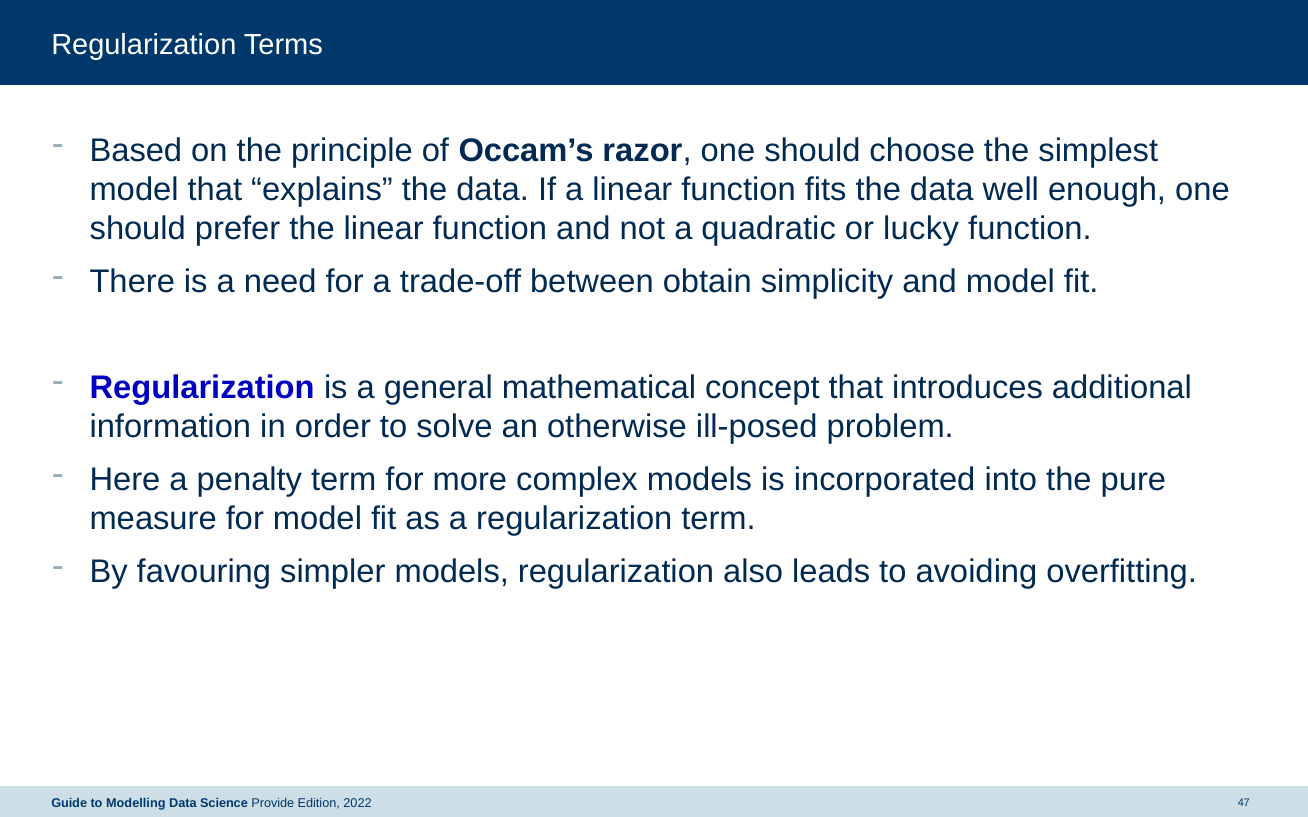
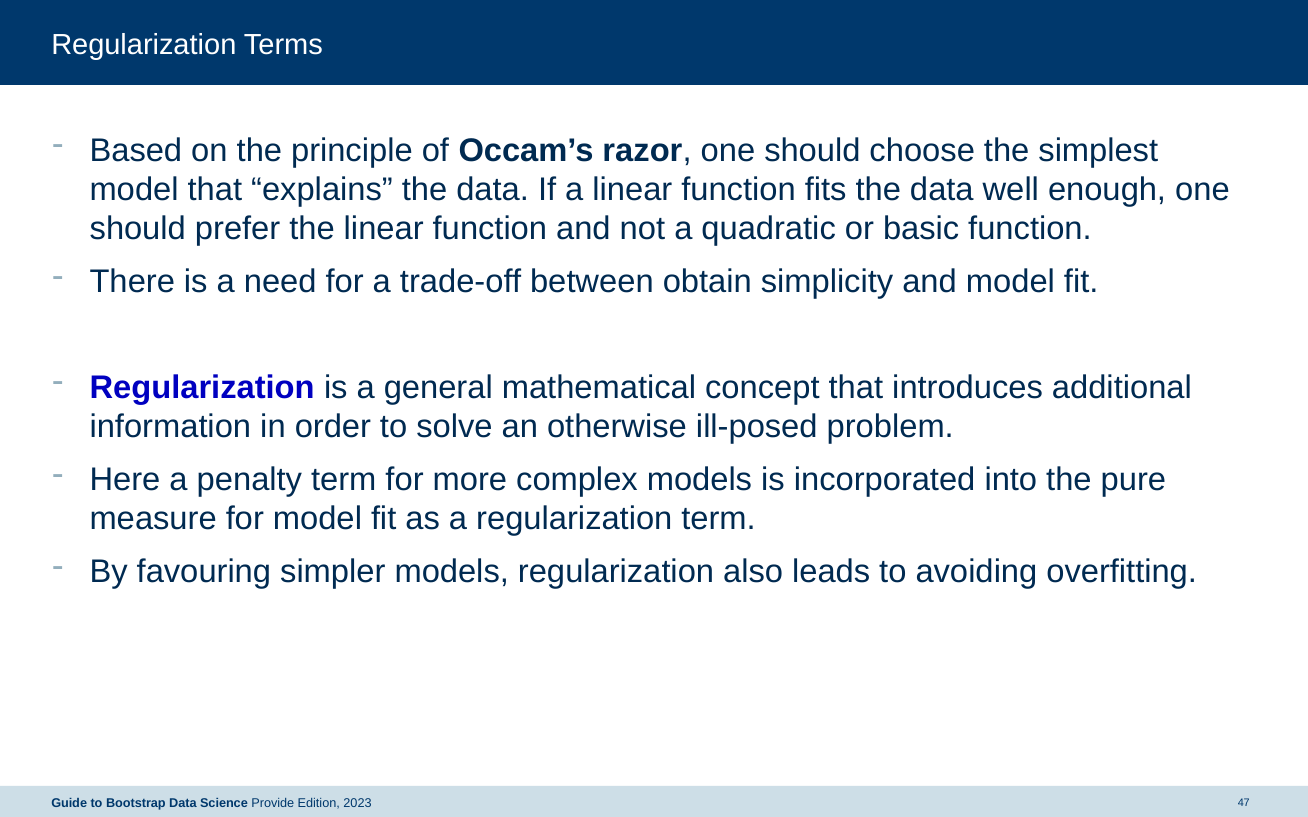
lucky: lucky -> basic (921, 229)
Modelling: Modelling -> Bootstrap (136, 803)
2022: 2022 -> 2023 (358, 803)
